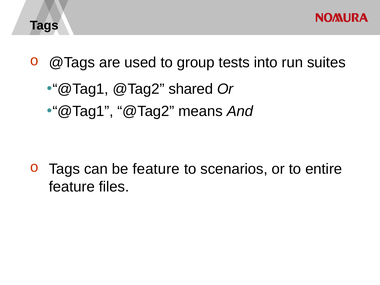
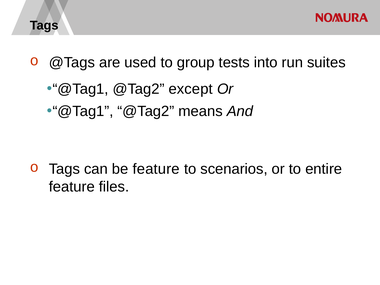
shared: shared -> except (191, 89)
